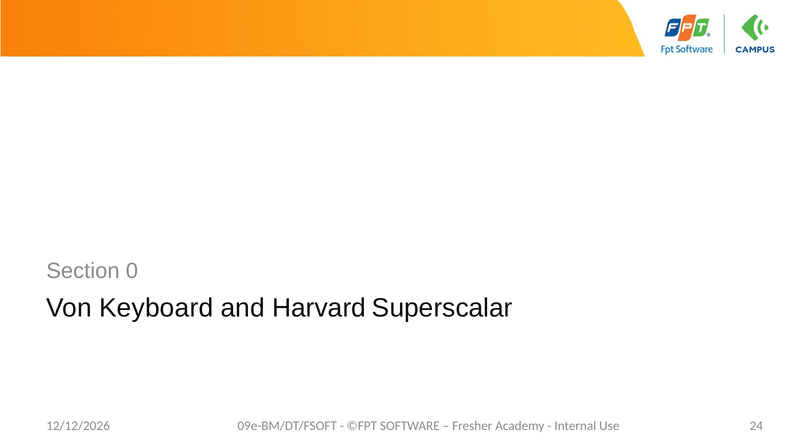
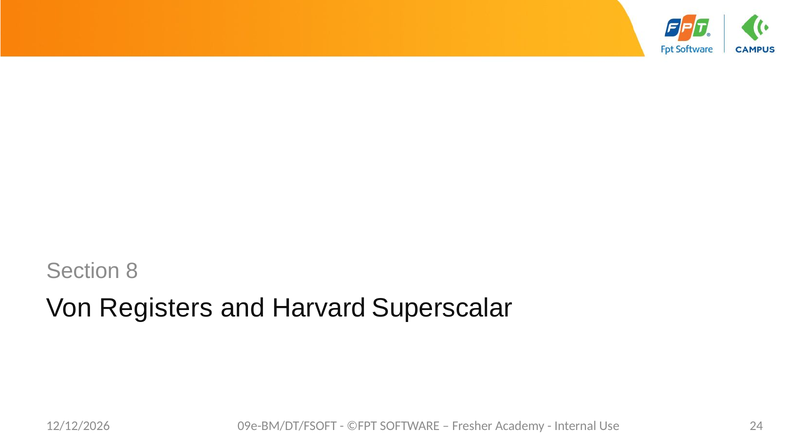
0: 0 -> 8 (132, 271)
Keyboard: Keyboard -> Registers (156, 308)
